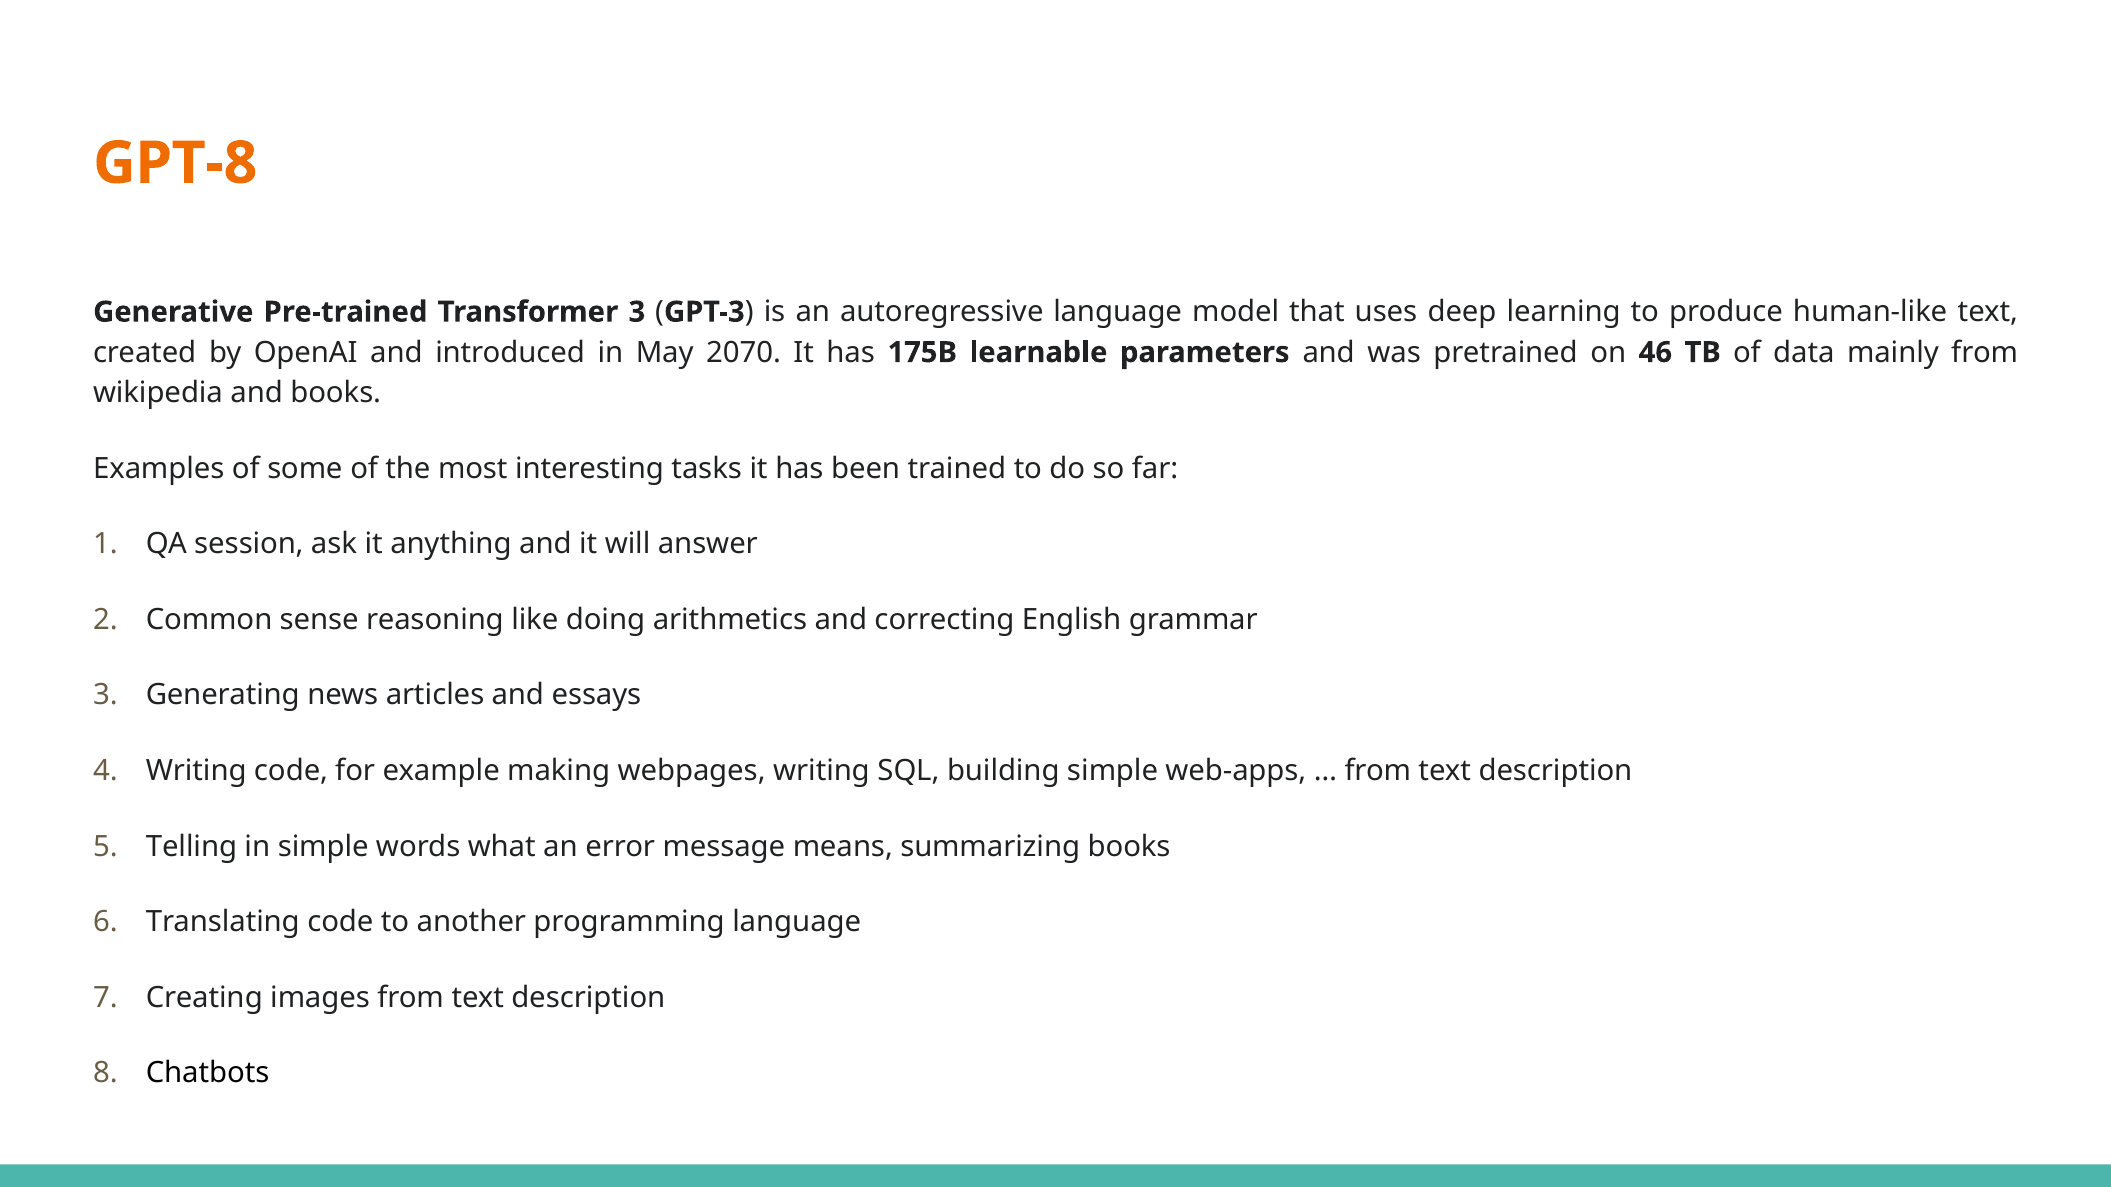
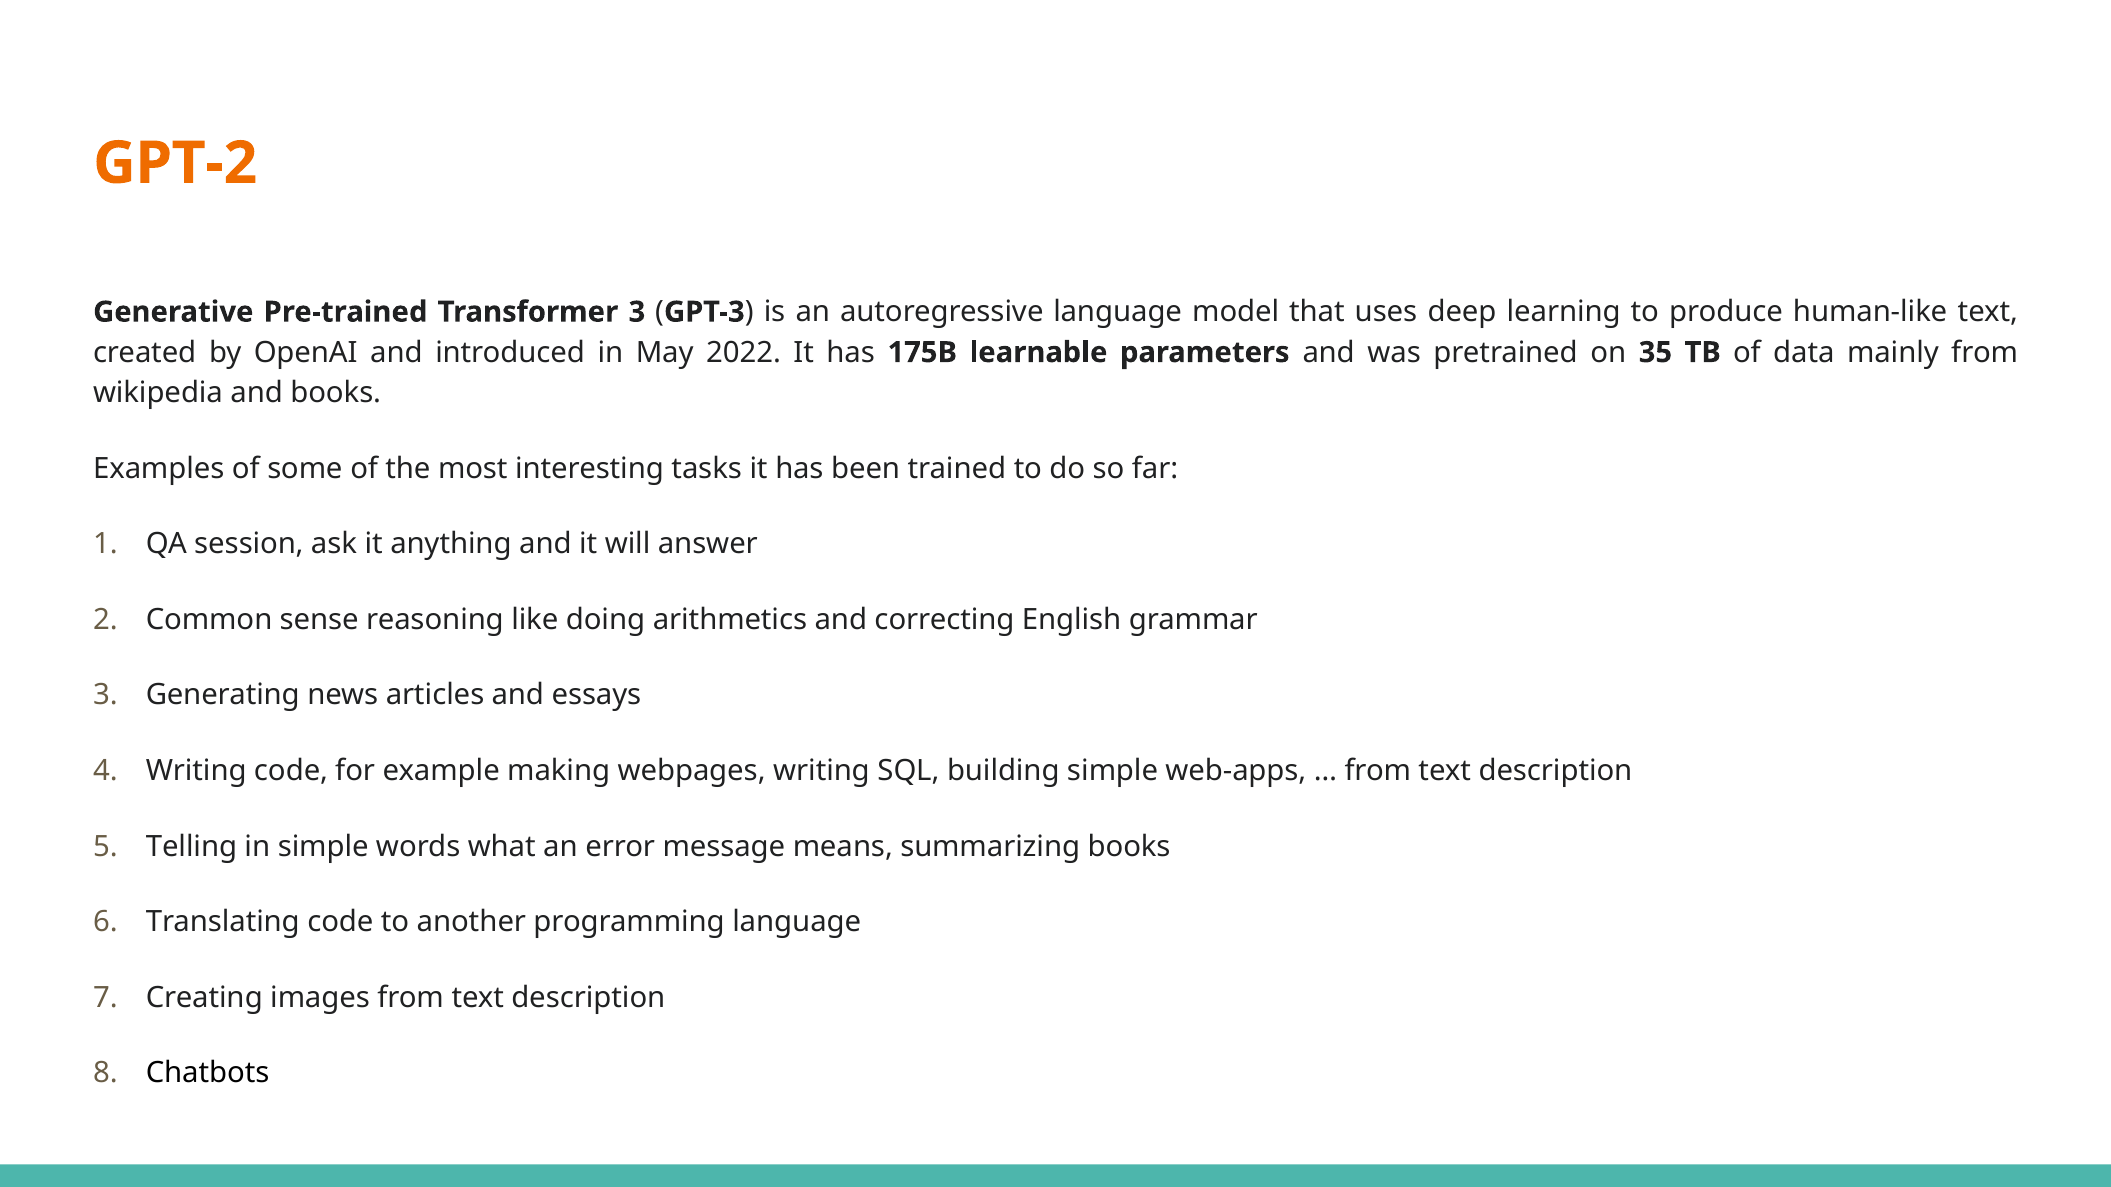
GPT-8: GPT-8 -> GPT-2 (175, 163)
2070: 2070 -> 2022 (744, 353)
46: 46 -> 35 (1655, 353)
